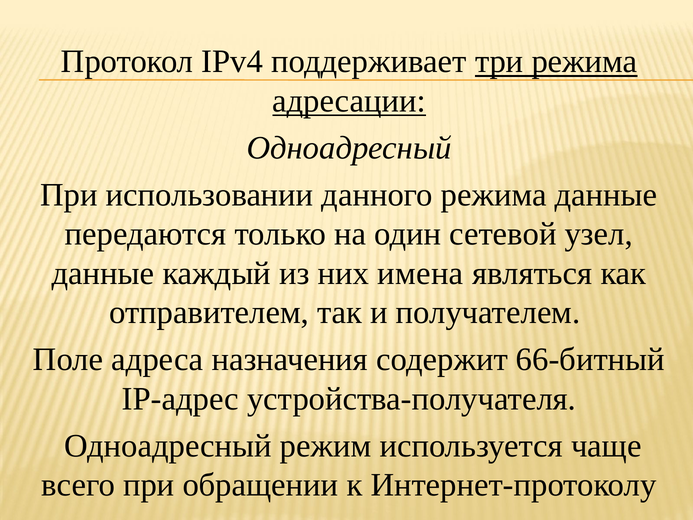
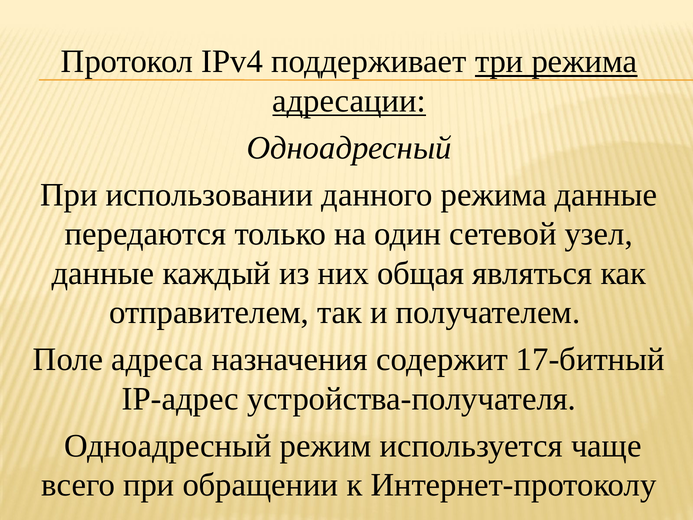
имена: имена -> общая (421, 273)
66-битный: 66-битный -> 17-битный (590, 359)
